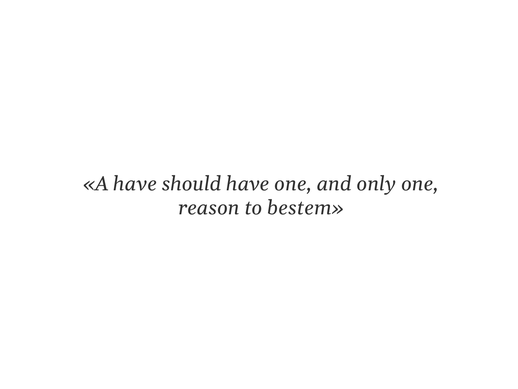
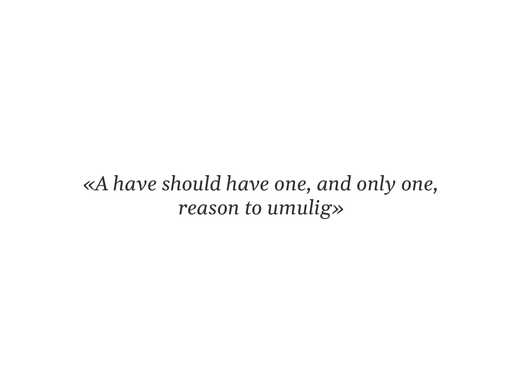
bestem: bestem -> umulig (306, 208)
